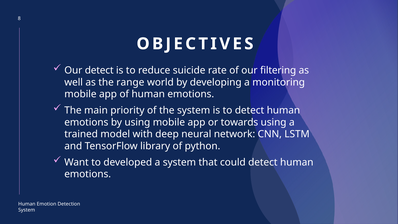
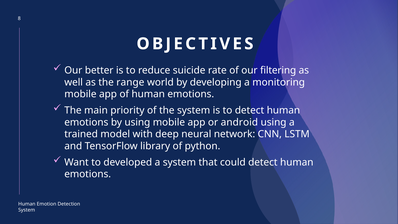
Our detect: detect -> better (99, 70)
towards: towards -> android (239, 122)
